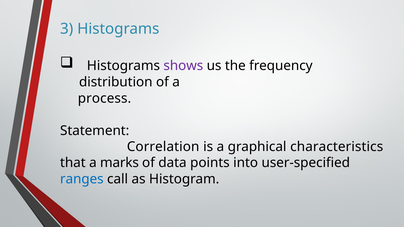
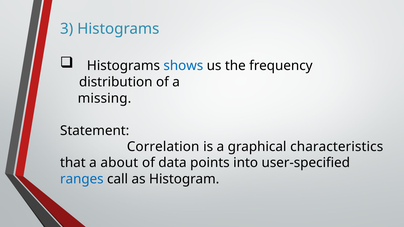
shows colour: purple -> blue (183, 66)
process: process -> missing (105, 98)
marks: marks -> about (119, 163)
